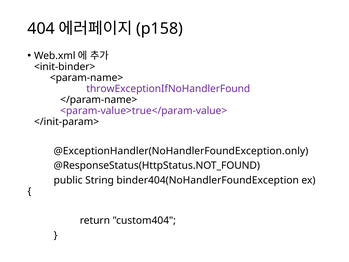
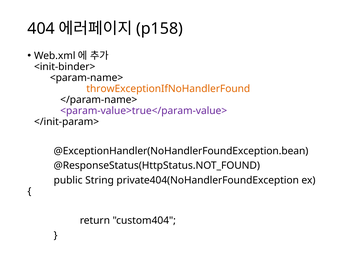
throwExceptionIfNoHandlerFound colour: purple -> orange (168, 89)
@ExceptionHandler(NoHandlerFoundException.only: @ExceptionHandler(NoHandlerFoundException.only -> @ExceptionHandler(NoHandlerFoundException.bean (181, 151)
binder404(NoHandlerFoundException: binder404(NoHandlerFoundException -> private404(NoHandlerFoundException (208, 180)
